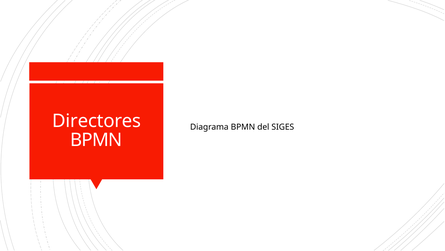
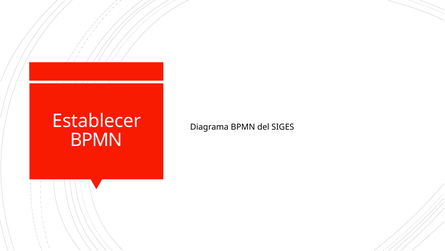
Directores: Directores -> Establecer (97, 121)
